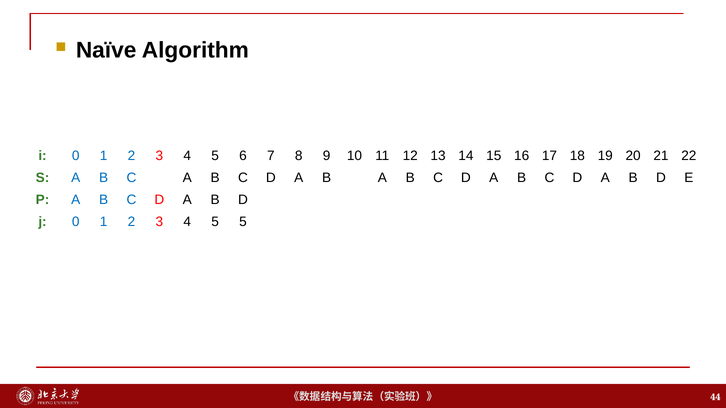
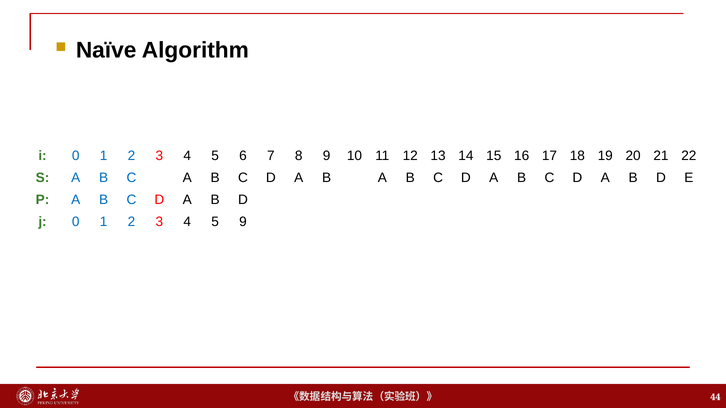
5 5: 5 -> 9 (243, 222)
